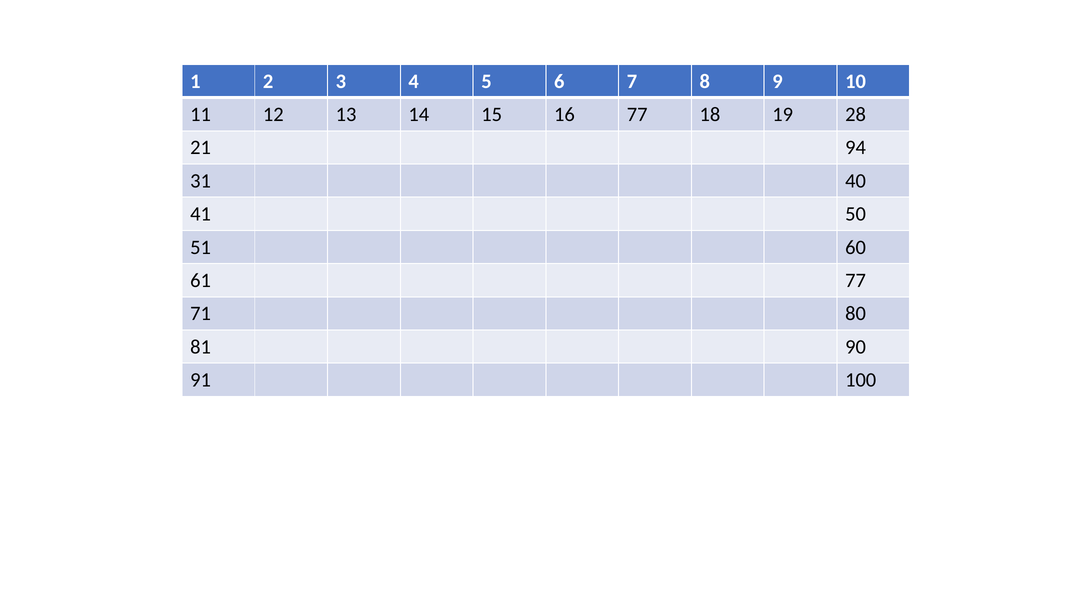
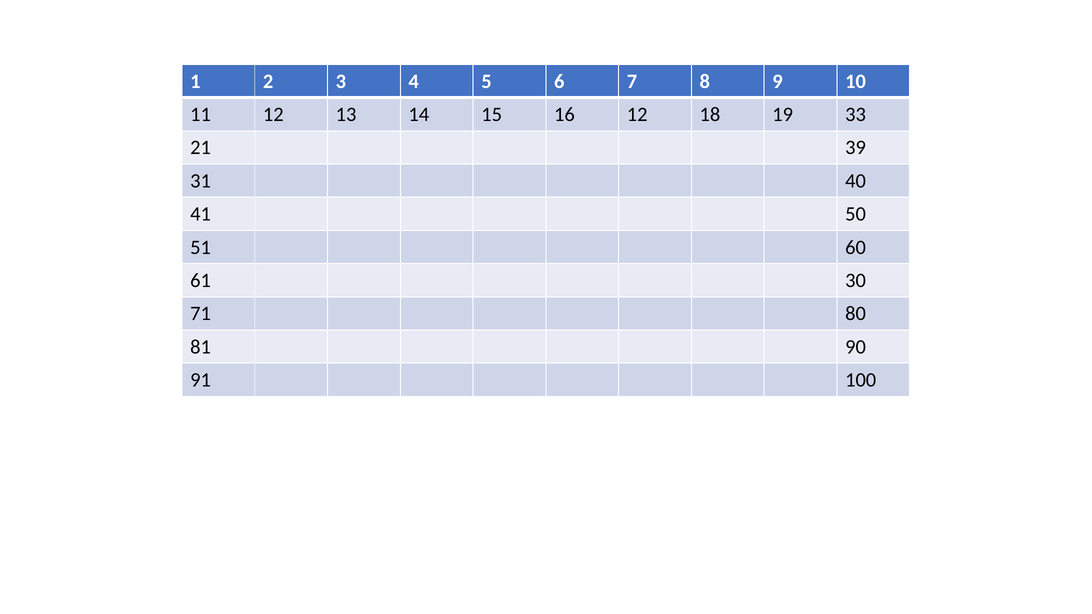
16 77: 77 -> 12 (637, 115)
28: 28 -> 33 (856, 115)
94: 94 -> 39 (856, 148)
61 77: 77 -> 30 (856, 281)
